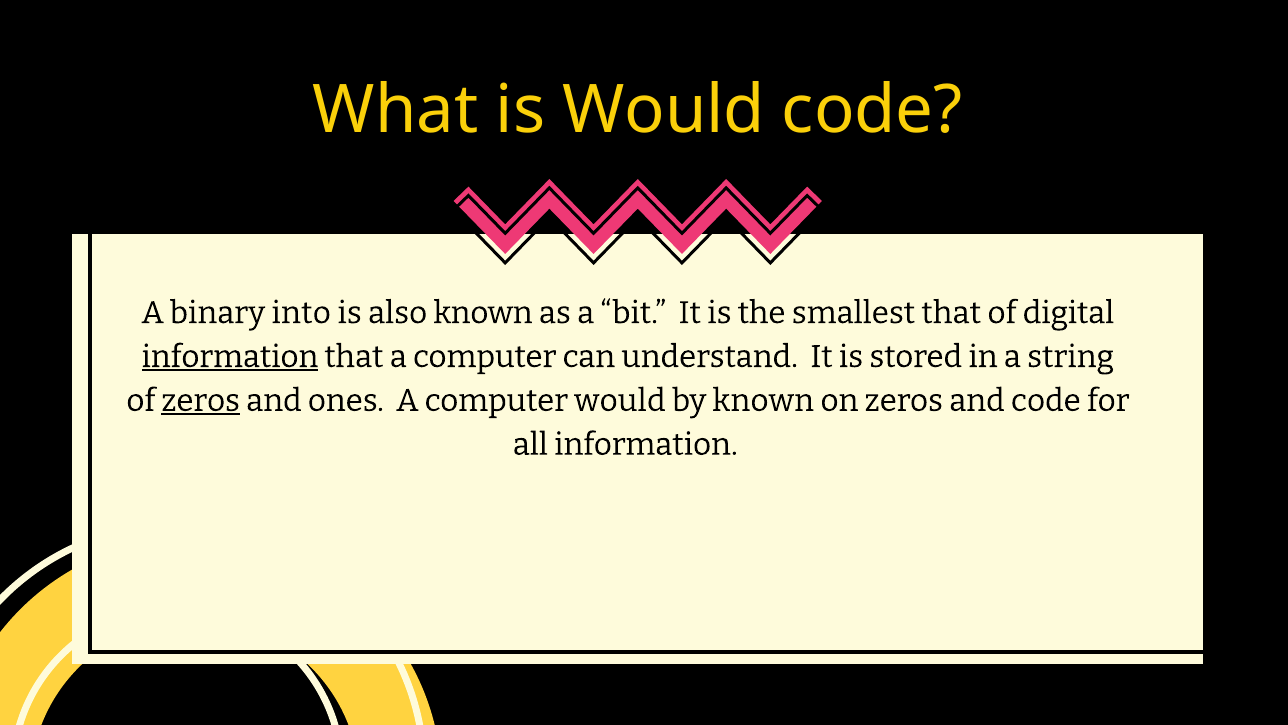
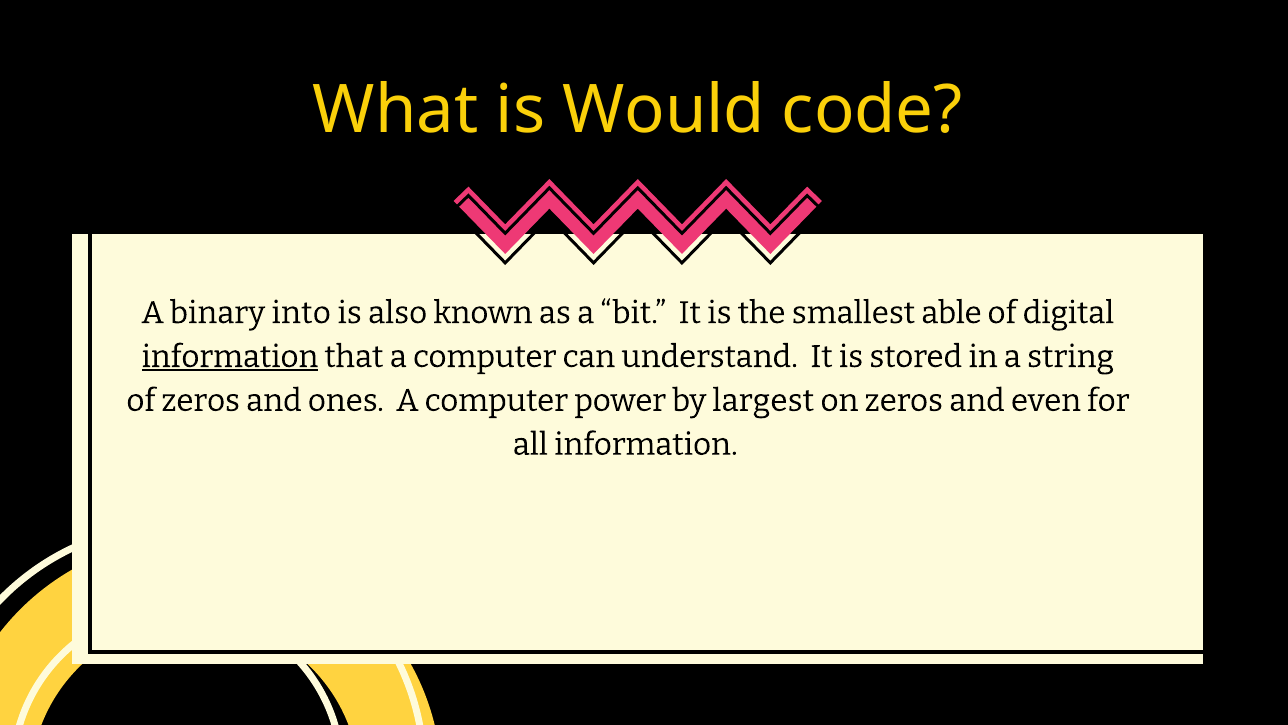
smallest that: that -> able (951, 313)
zeros underline: present -> none (201, 400)
computer would: would -> power (620, 400)
by known: known -> largest (763, 400)
and code: code -> even (1046, 400)
